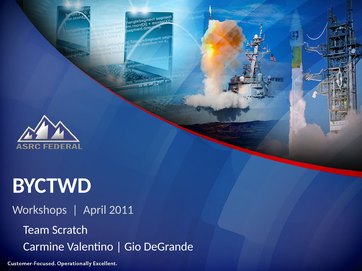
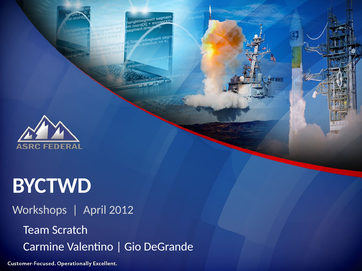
2011: 2011 -> 2012 (121, 210)
